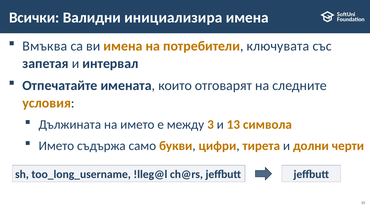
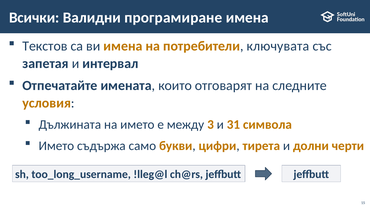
инициализира: инициализира -> програмиране (173, 18)
Вмъква: Вмъква -> Текстов (45, 46)
13: 13 -> 31 (233, 125)
